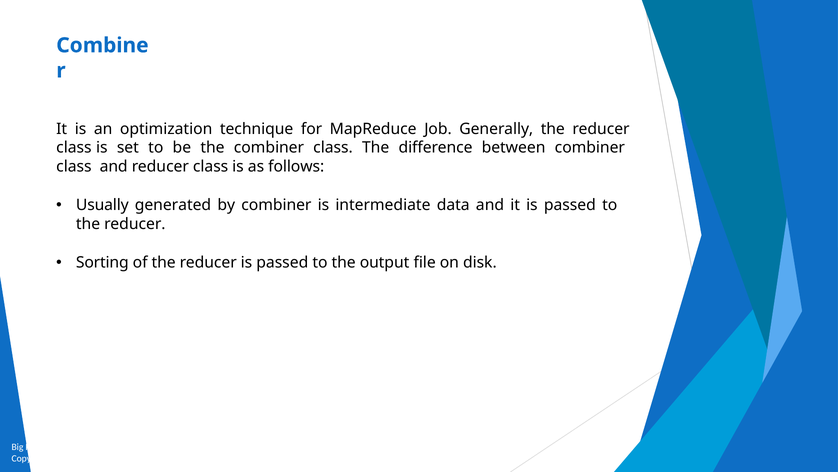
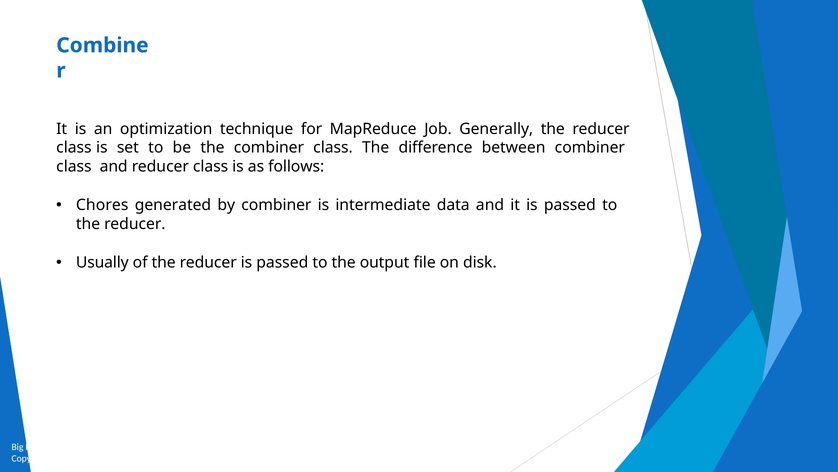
Usually: Usually -> Chores (102, 205)
Sorting: Sorting -> Usually (102, 262)
